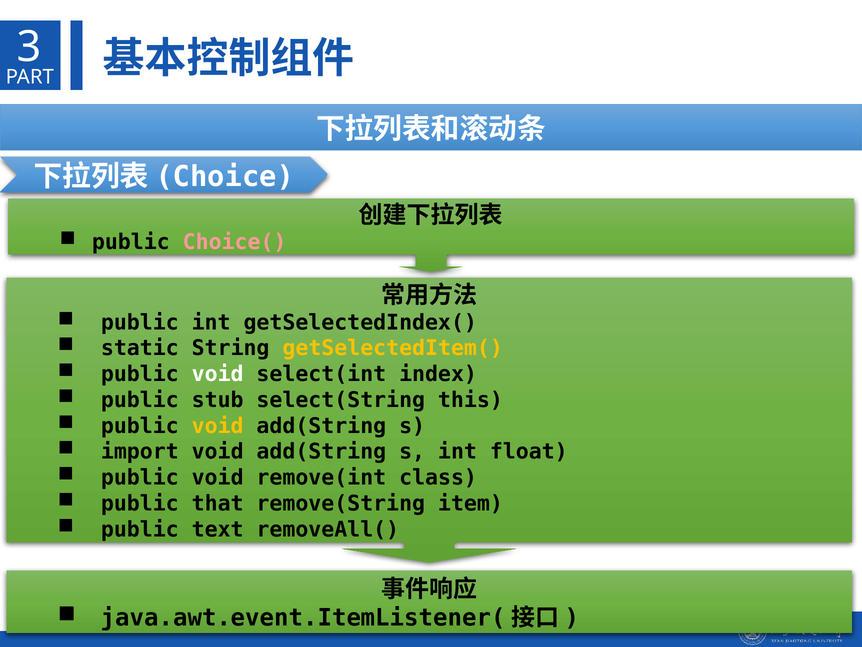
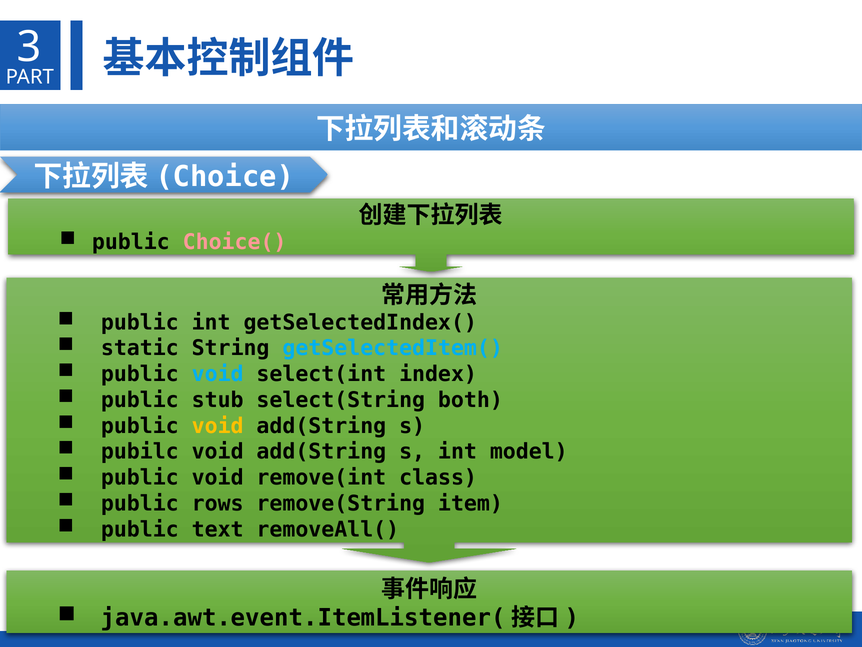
getSelectedItem( colour: yellow -> light blue (393, 348)
void colour: white -> light blue (218, 374)
this: this -> both (470, 400)
import: import -> pubilc (140, 452)
float: float -> model (529, 452)
that: that -> rows (218, 503)
